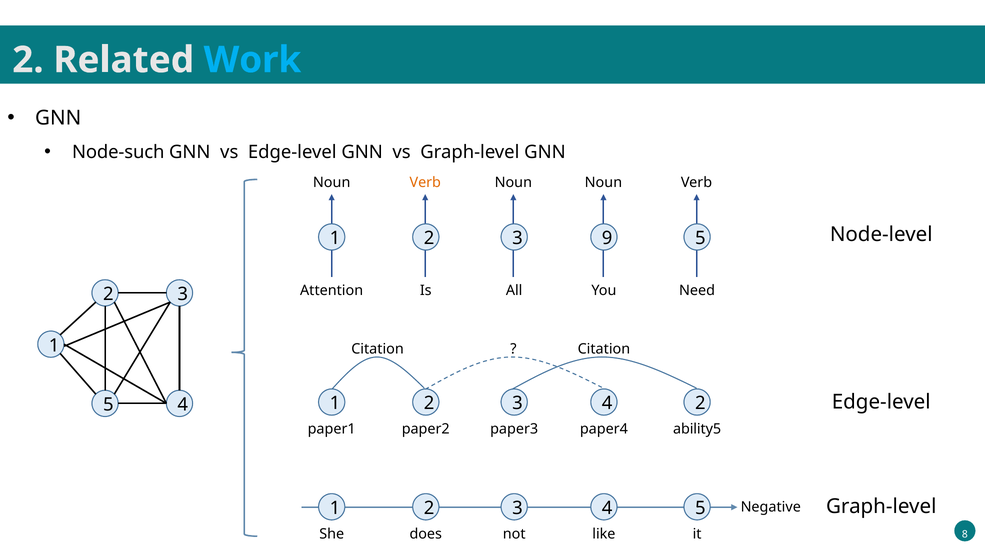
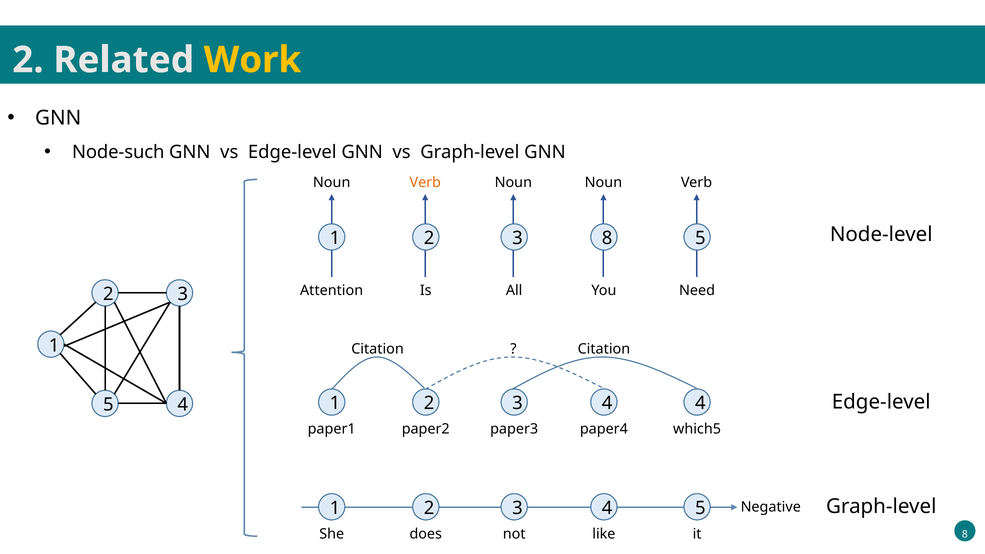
Work colour: light blue -> yellow (252, 60)
3 9: 9 -> 8 (607, 238)
4 2: 2 -> 4 (700, 403)
ability5: ability5 -> which5 (697, 429)
